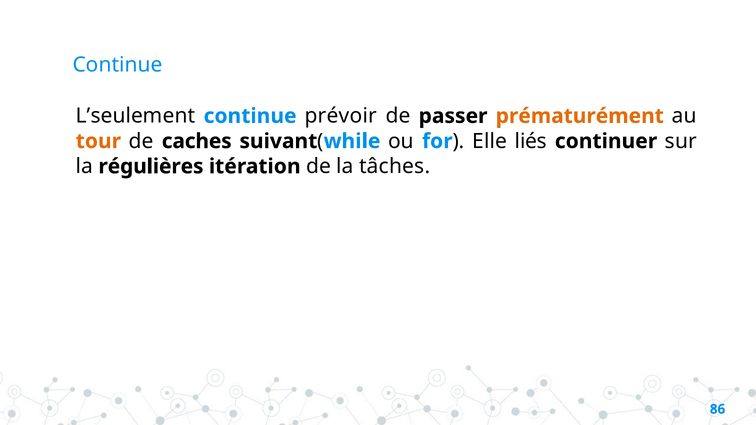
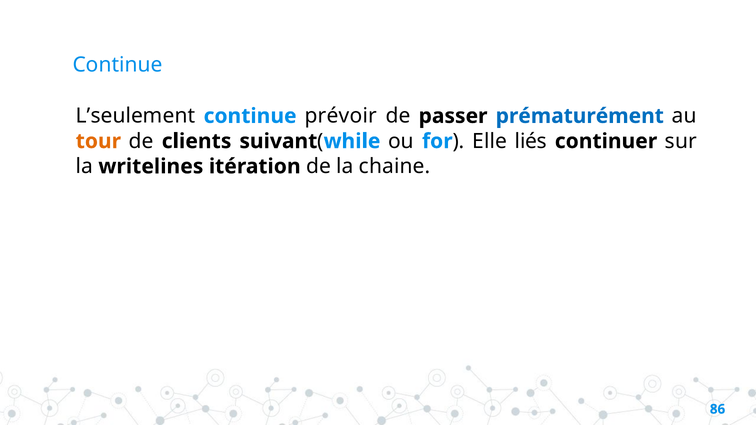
prématurément colour: orange -> blue (580, 116)
caches: caches -> clients (197, 141)
régulières: régulières -> writelines (151, 166)
tâches: tâches -> chaine (395, 166)
